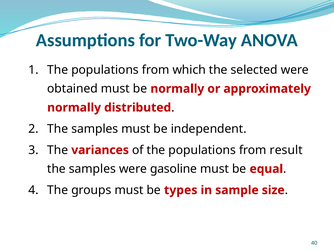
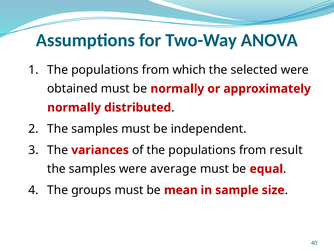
gasoline: gasoline -> average (173, 169)
types: types -> mean (181, 190)
